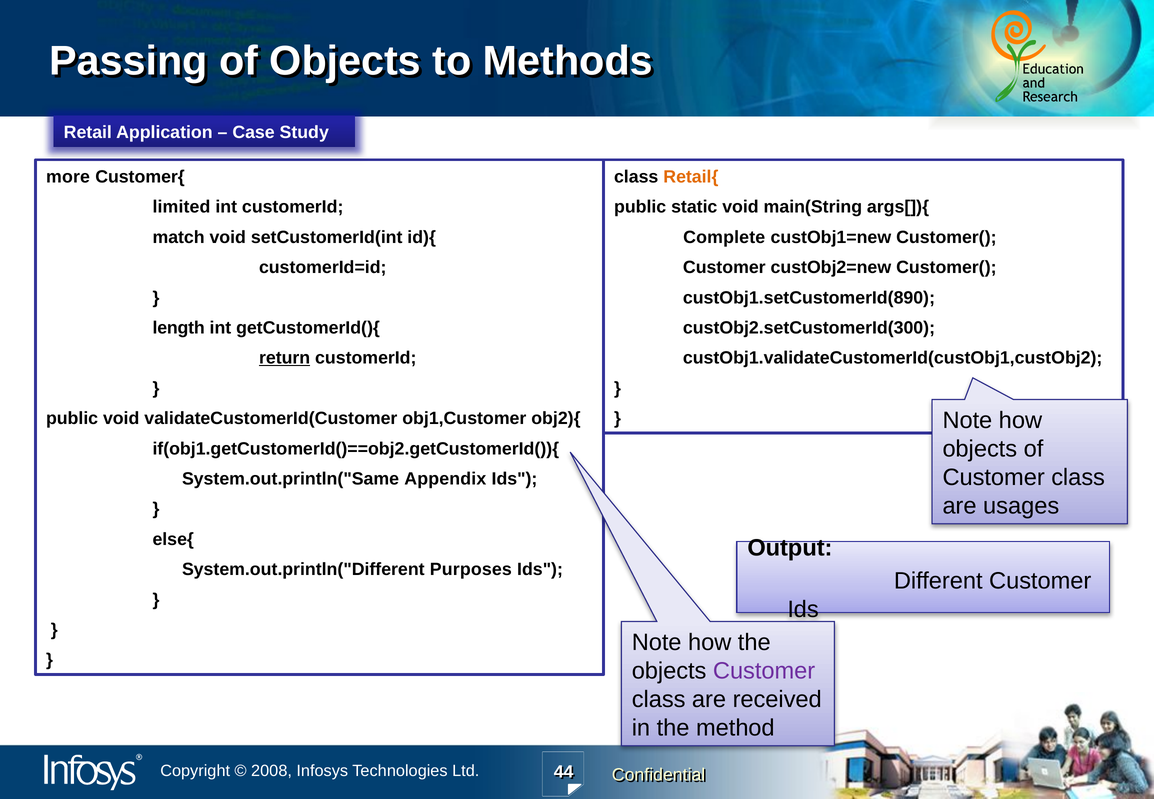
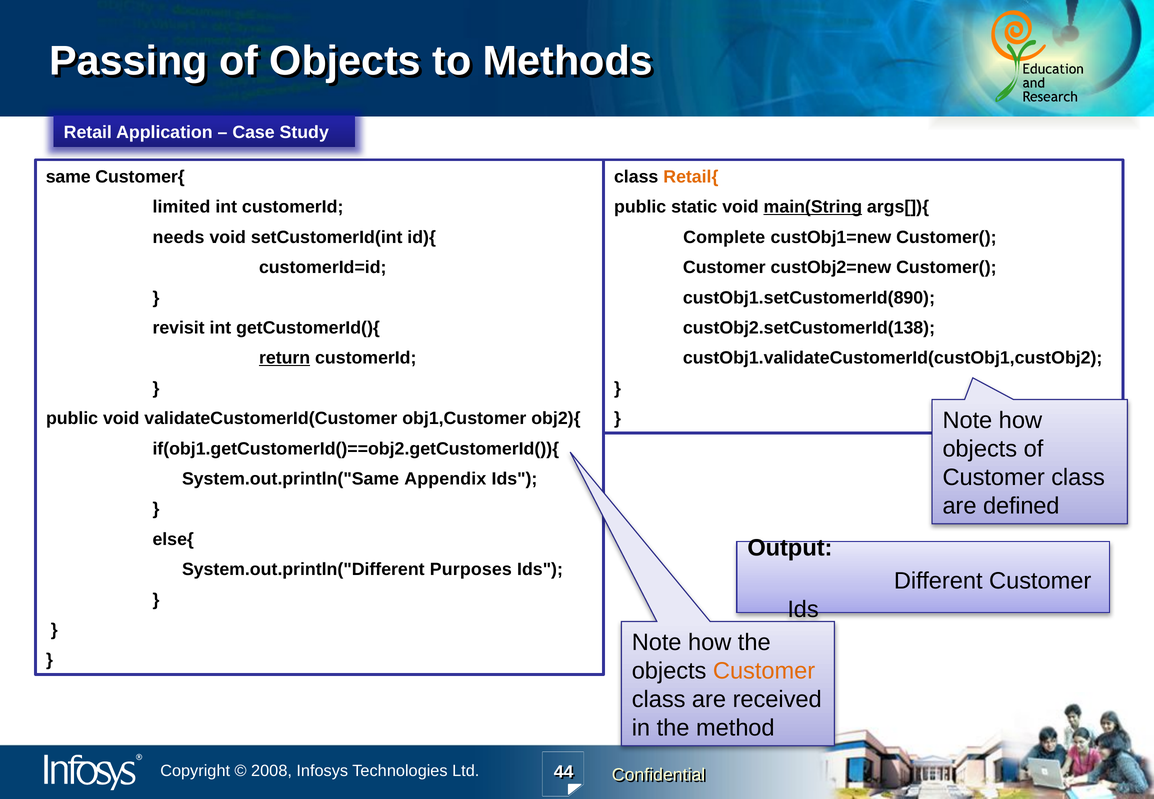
more: more -> same (68, 177)
main(String underline: none -> present (813, 207)
match: match -> needs (178, 237)
length: length -> revisit (179, 328)
custObj2.setCustomerId(300: custObj2.setCustomerId(300 -> custObj2.setCustomerId(138 (809, 328)
usages: usages -> defined (1021, 506)
Customer colour: purple -> orange (764, 671)
